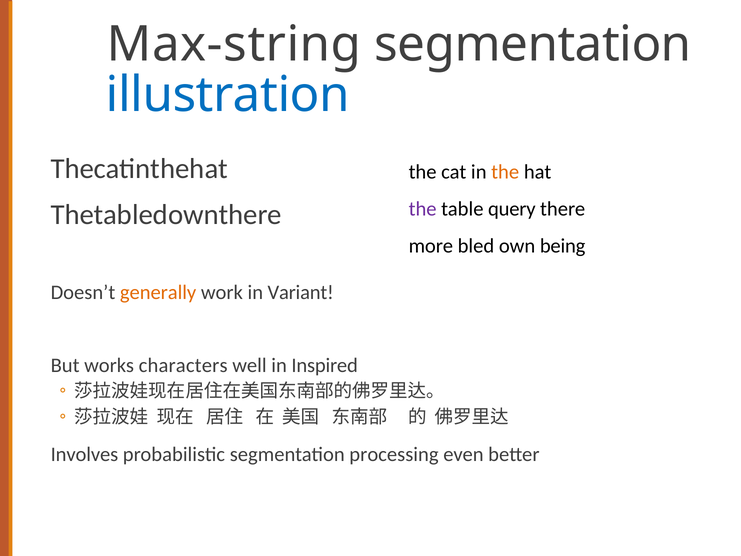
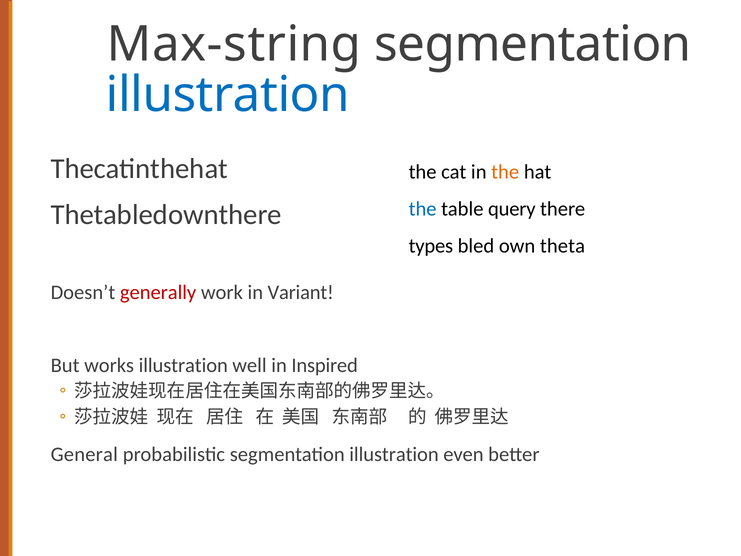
the colour: purple -> blue (423, 209)
more: more -> types (431, 246)
being: being -> theta (562, 246)
generally colour: orange -> red (158, 292)
works characters: characters -> illustration (183, 365)
Involves: Involves -> General (84, 454)
probabilistic segmentation processing: processing -> illustration (394, 454)
